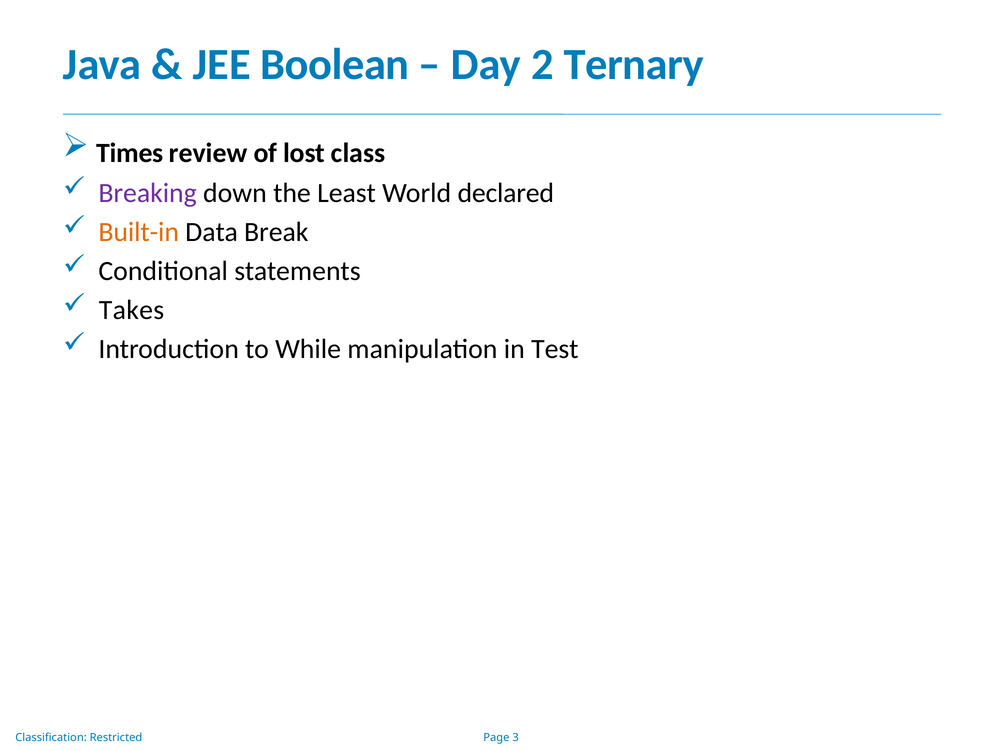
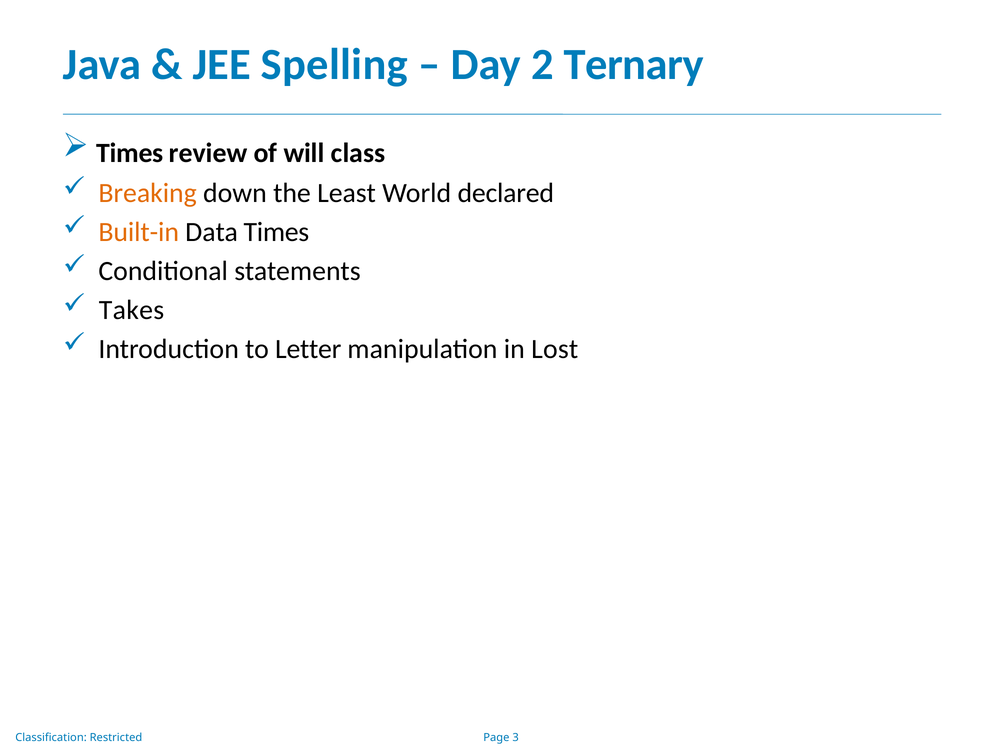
Boolean: Boolean -> Spelling (334, 65)
lost: lost -> will (304, 153)
Breaking colour: purple -> orange (148, 193)
Data Break: Break -> Times (276, 232)
While: While -> Letter (308, 349)
Test: Test -> Lost (555, 349)
